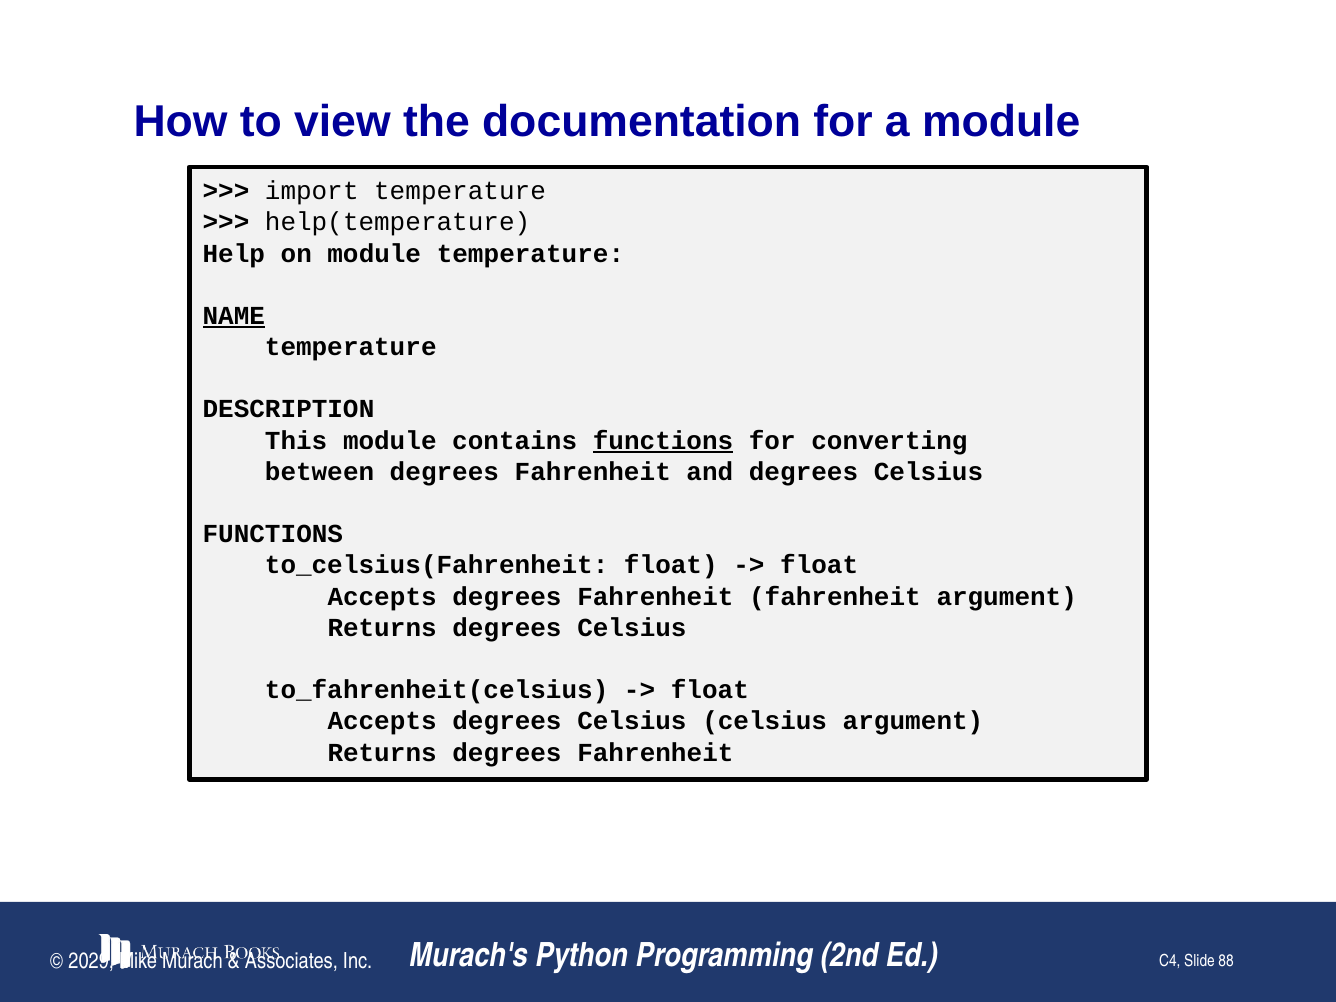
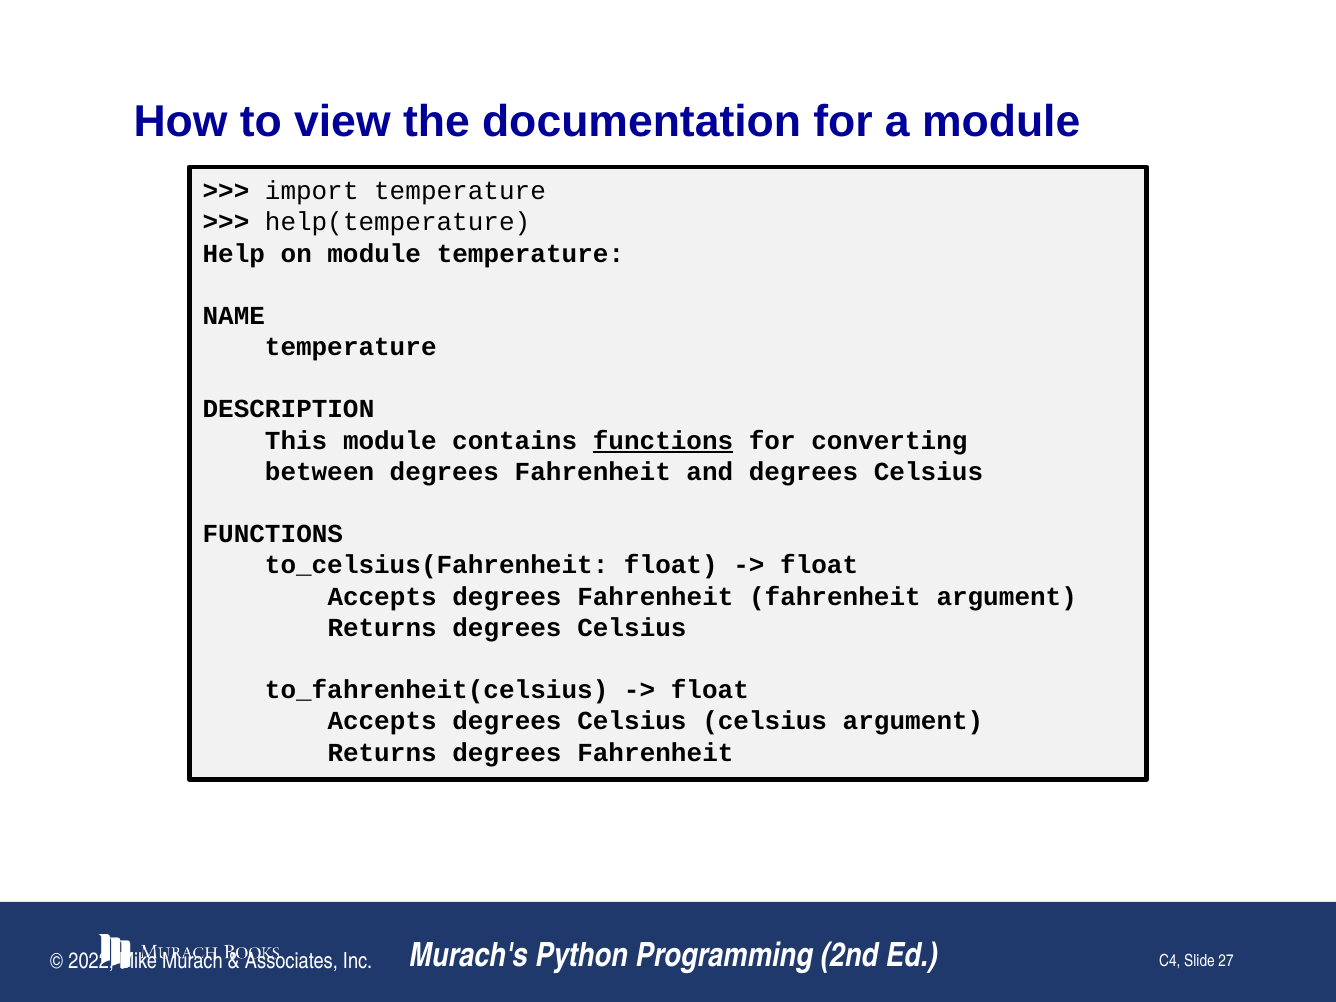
NAME underline: present -> none (234, 316)
2029: 2029 -> 2022 (91, 961)
88: 88 -> 27 (1226, 961)
